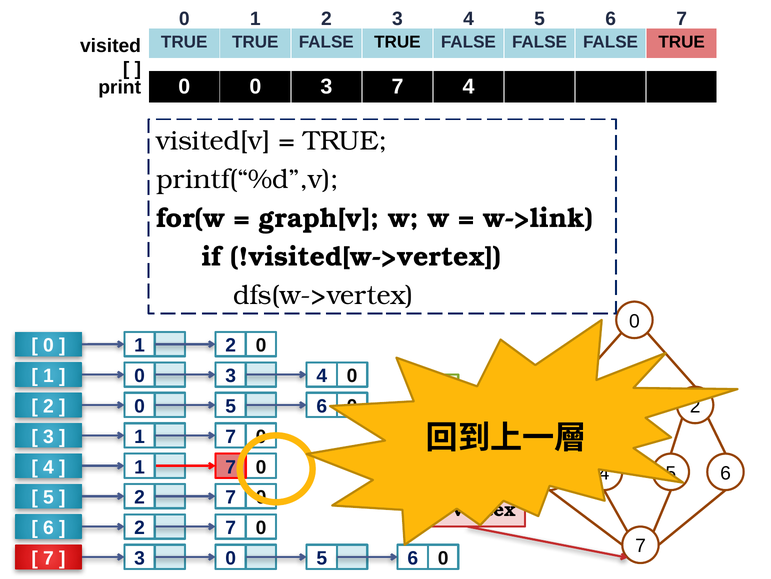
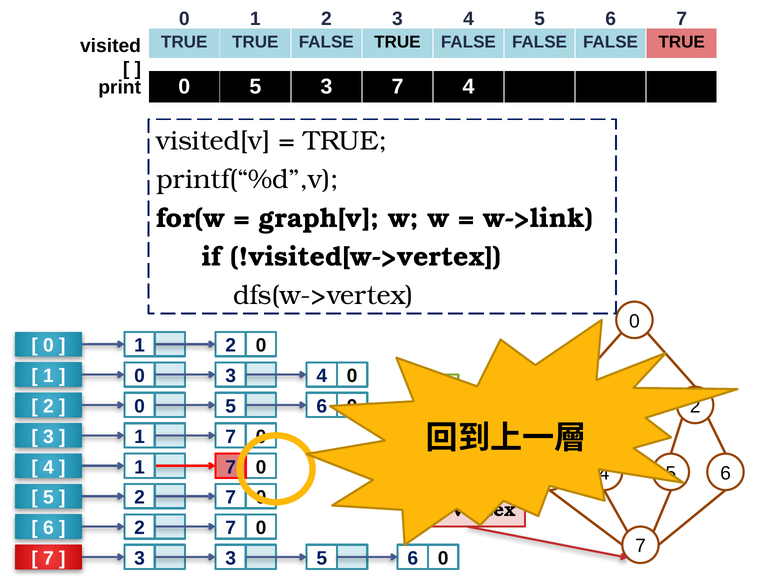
0: 0 -> 5 (255, 87)
0: 0 -> 3 (231, 558)
